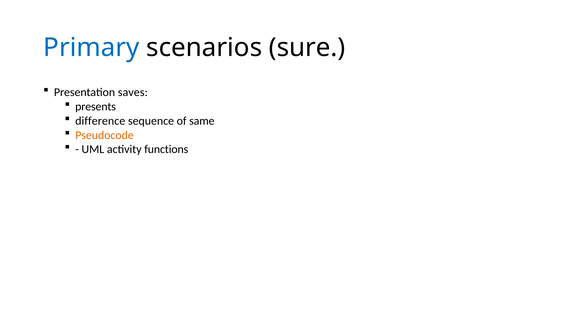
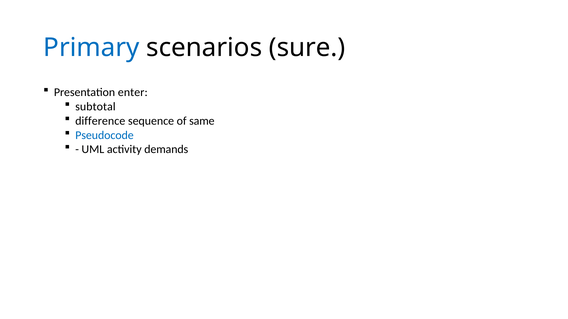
saves: saves -> enter (133, 92)
presents: presents -> subtotal (95, 107)
Pseudocode colour: orange -> blue (104, 135)
functions: functions -> demands (166, 150)
